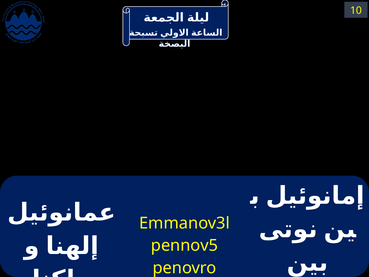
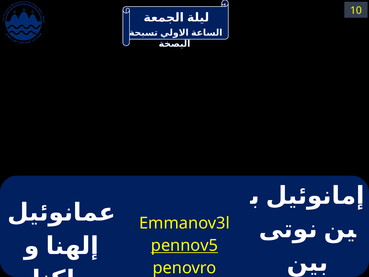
pennov5 underline: none -> present (184, 245)
